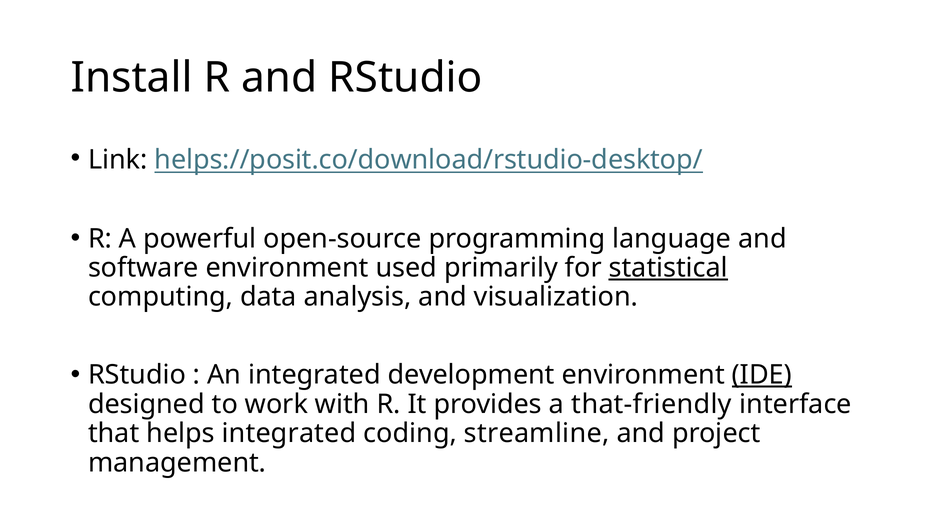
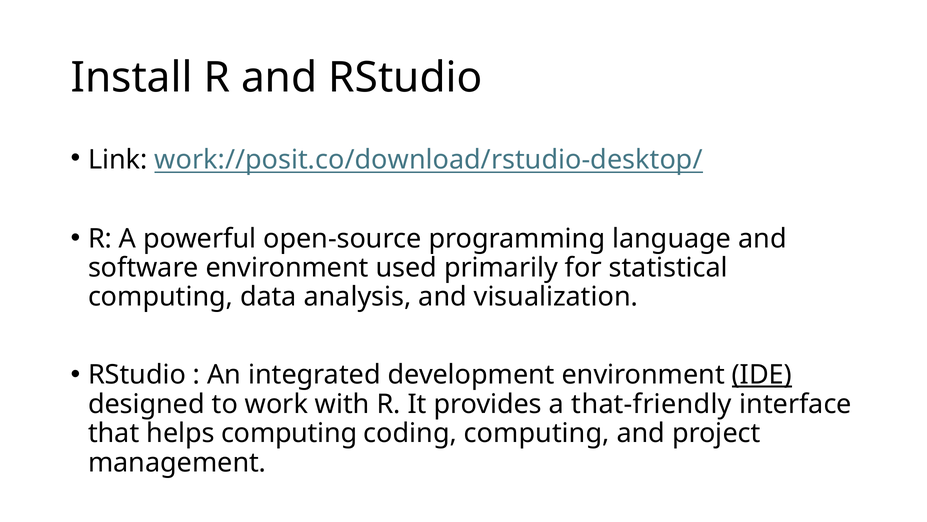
helps://posit.co/download/rstudio-desktop/: helps://posit.co/download/rstudio-desktop/ -> work://posit.co/download/rstudio-desktop/ (429, 160)
statistical underline: present -> none (668, 268)
helps integrated: integrated -> computing (289, 433)
coding streamline: streamline -> computing (537, 433)
